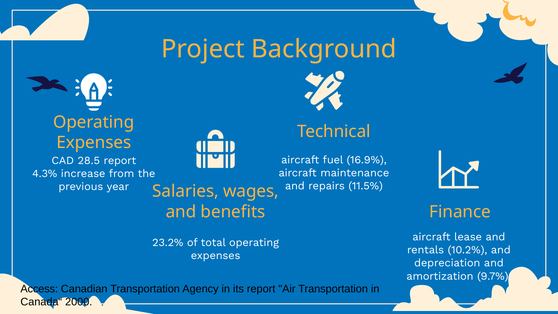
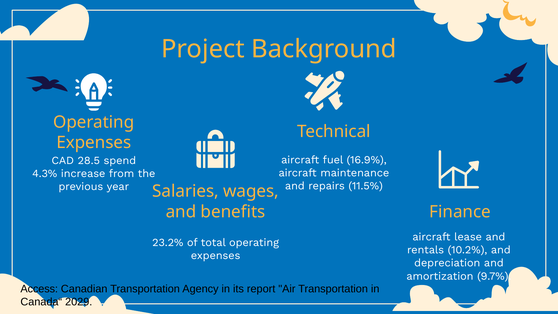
28.5 report: report -> spend (120, 160)
2000: 2000 -> 2029 (79, 302)
